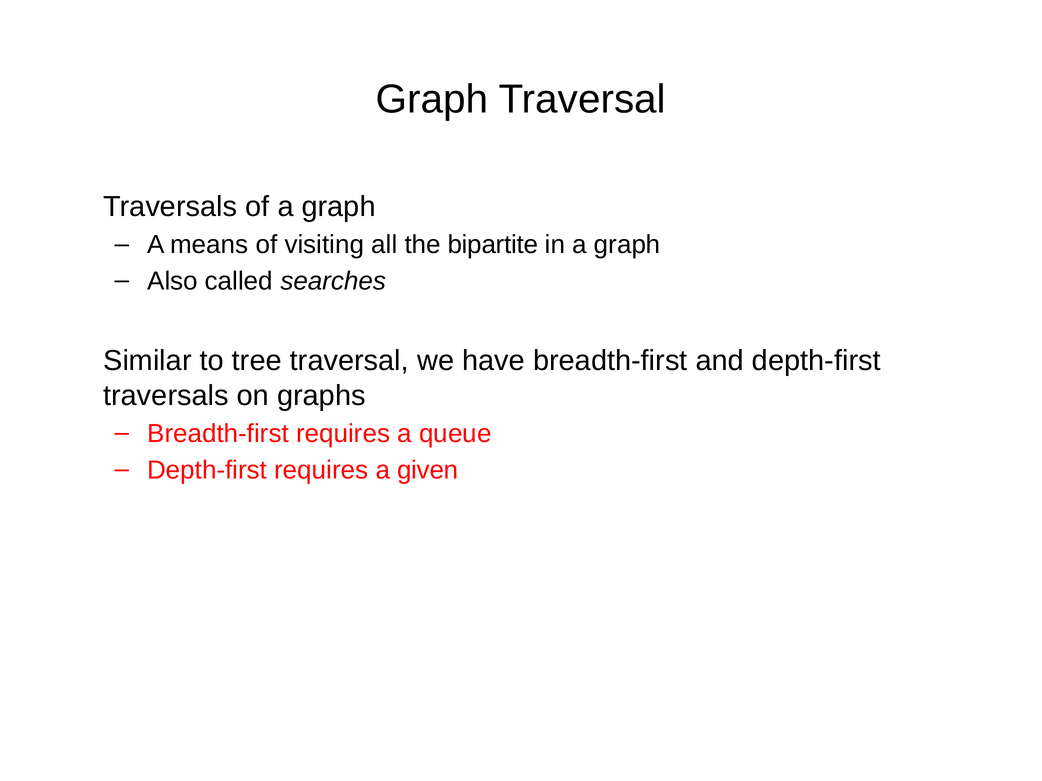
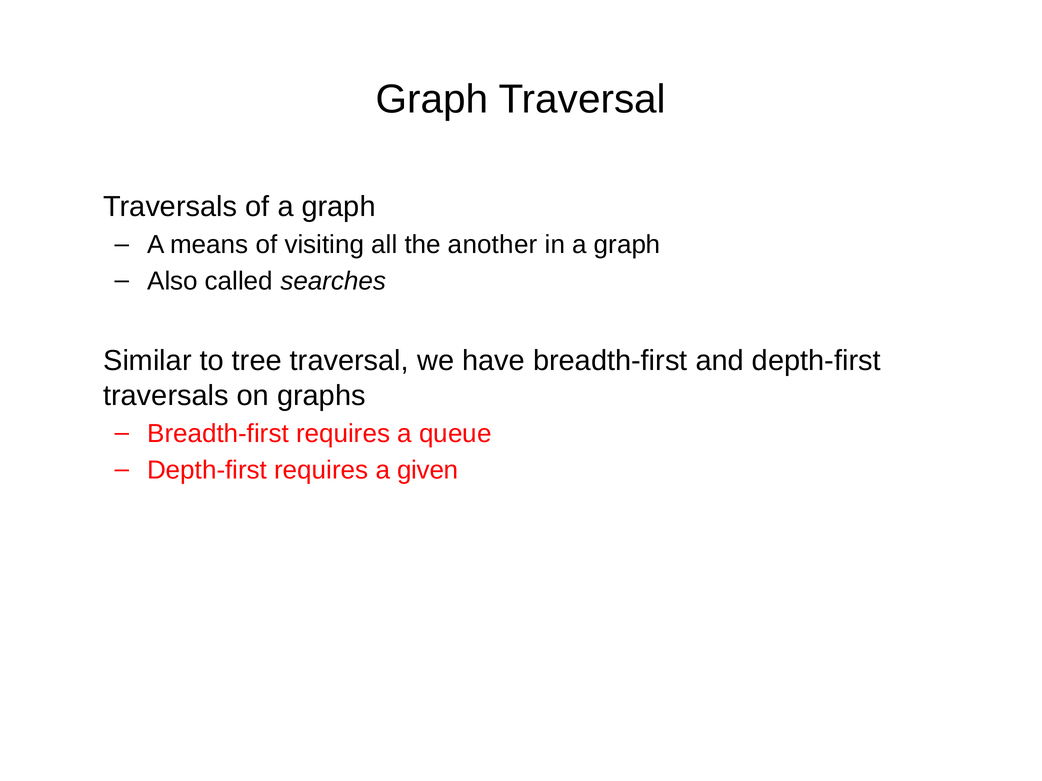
bipartite: bipartite -> another (493, 245)
